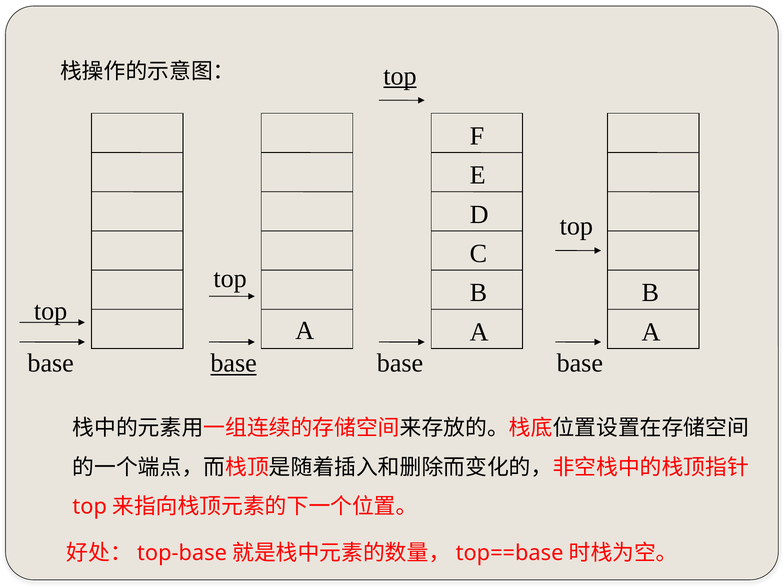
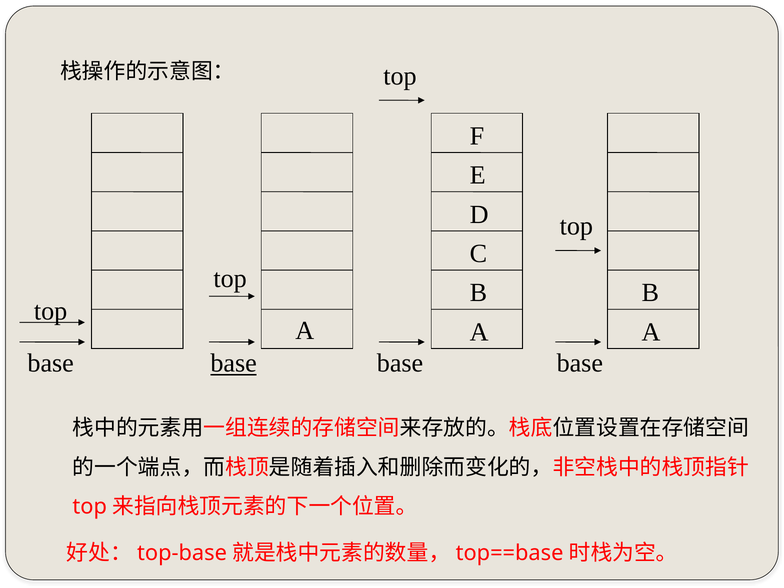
top underline: present -> none (400, 76)
